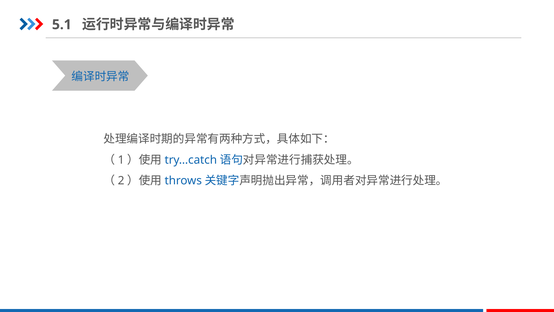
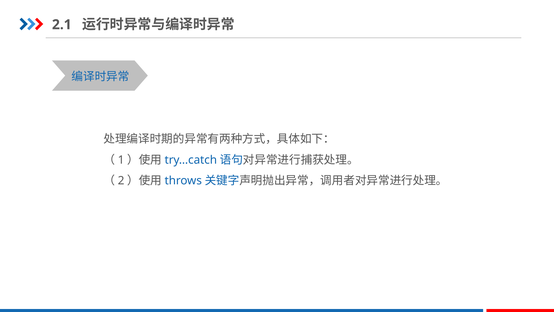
5.1: 5.1 -> 2.1 (62, 25)
